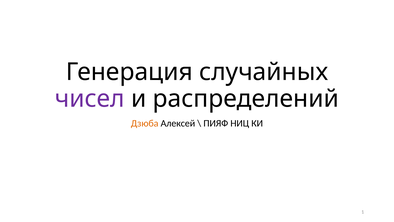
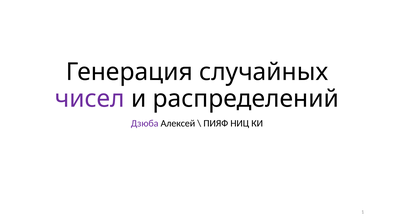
Дзюба colour: orange -> purple (145, 123)
